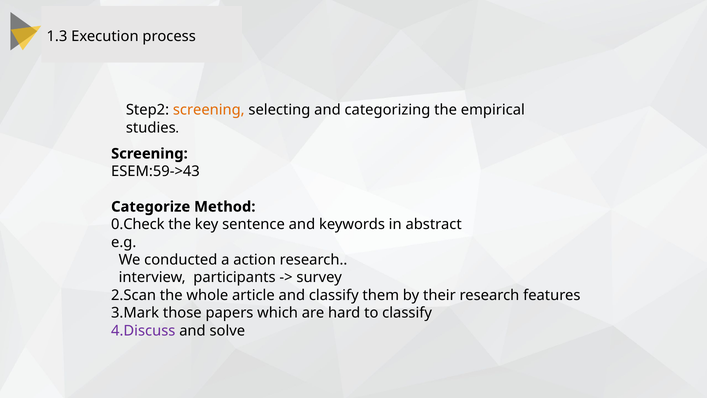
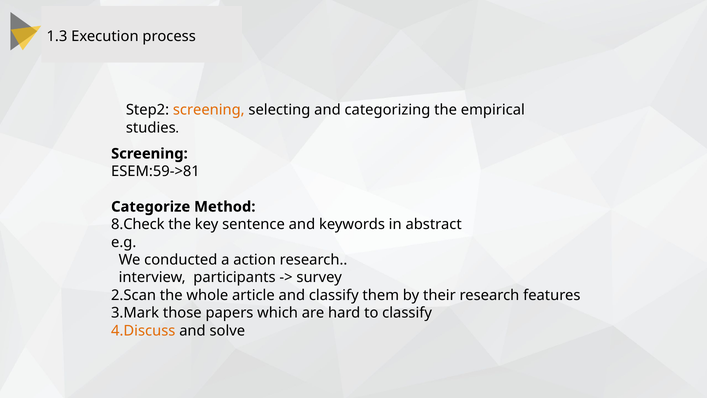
ESEM:59->43: ESEM:59->43 -> ESEM:59->81 (155, 171)
0.Check: 0.Check -> 8.Check (138, 224)
4.Discuss colour: purple -> orange (143, 330)
